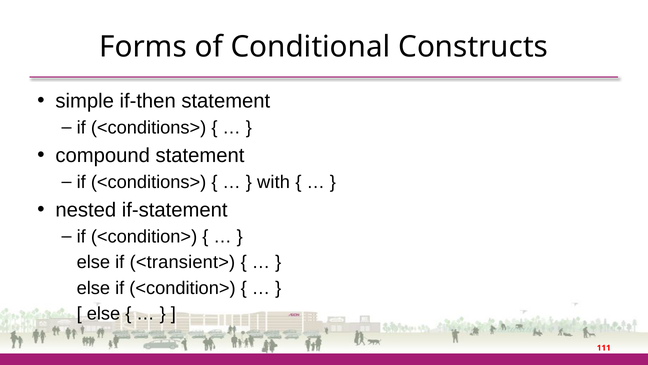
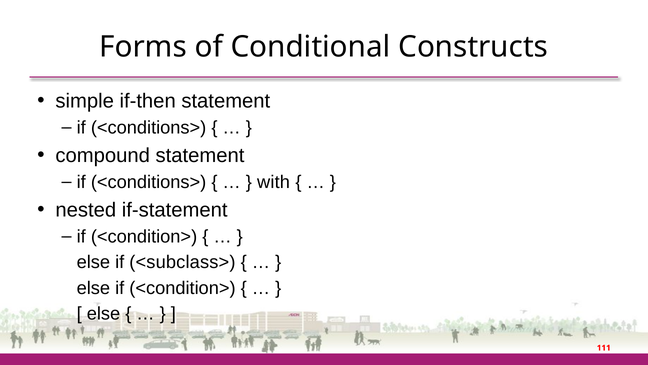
<transient>: <transient> -> <subclass> (182, 262)
